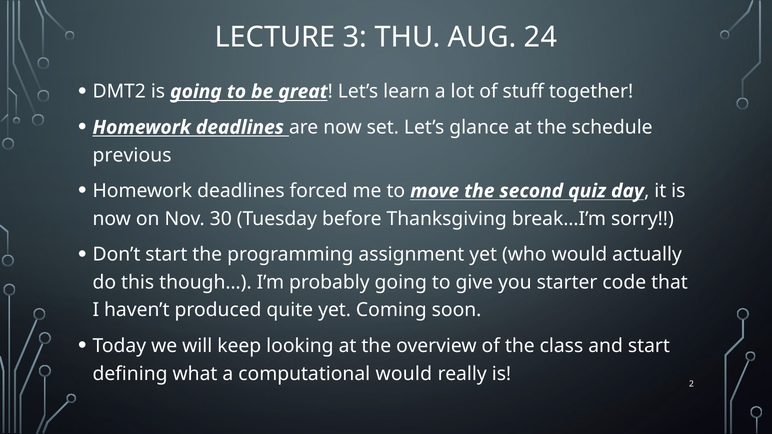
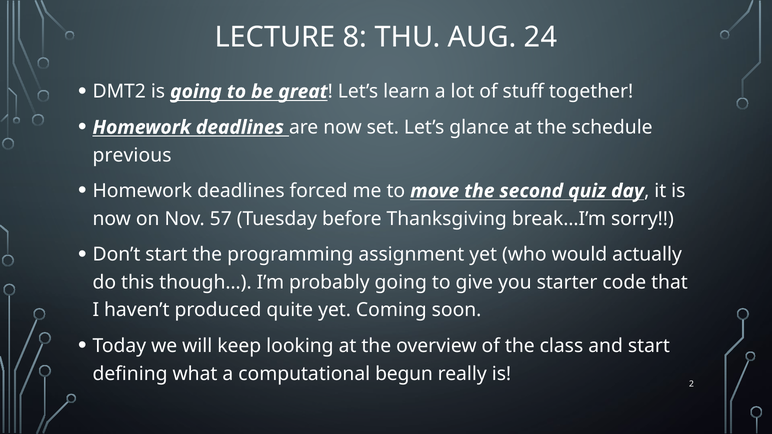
3: 3 -> 8 (355, 37)
30: 30 -> 57 (221, 219)
computational would: would -> begun (404, 374)
